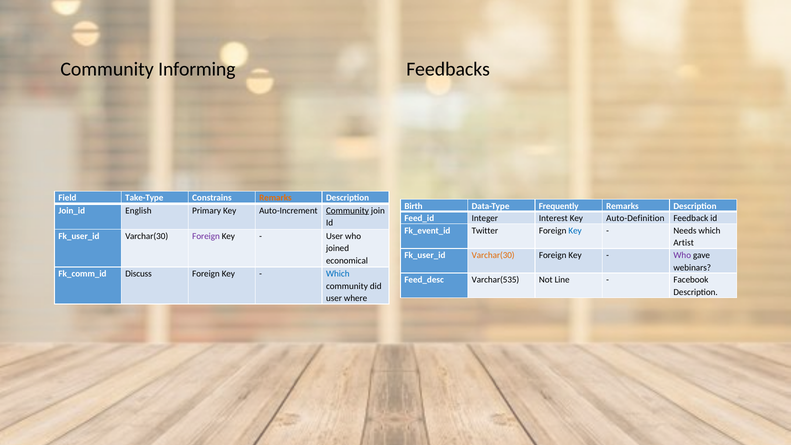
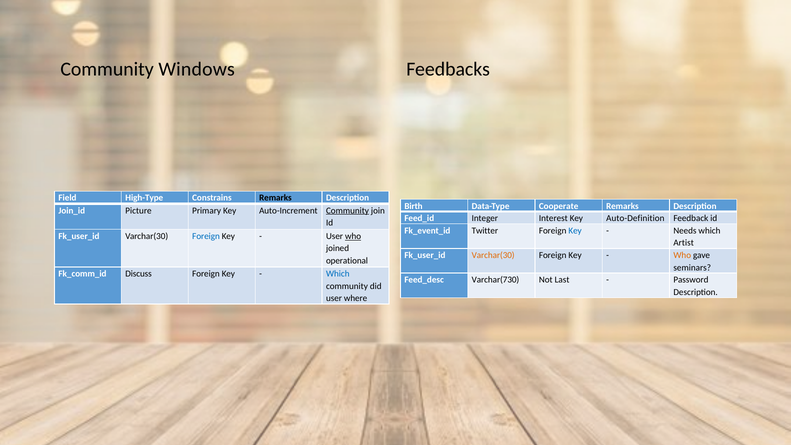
Informing: Informing -> Windows (197, 69)
Take-Type: Take-Type -> High-Type (144, 198)
Remarks colour: orange -> black (275, 198)
Frequently: Frequently -> Cooperate (559, 206)
English: English -> Picture (138, 211)
Foreign colour: purple -> blue (206, 236)
who underline: none -> present (353, 236)
Who colour: purple -> orange (682, 255)
economical: economical -> operational (347, 261)
webinars: webinars -> seminars (692, 267)
Varchar(535: Varchar(535 -> Varchar(730 (495, 280)
Line: Line -> Last (562, 280)
Facebook: Facebook -> Password (691, 280)
